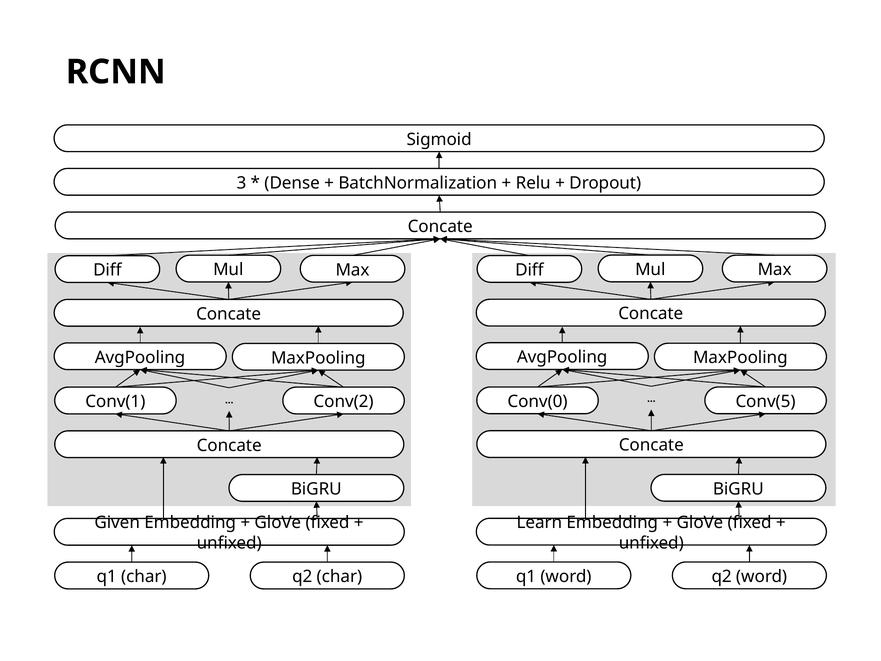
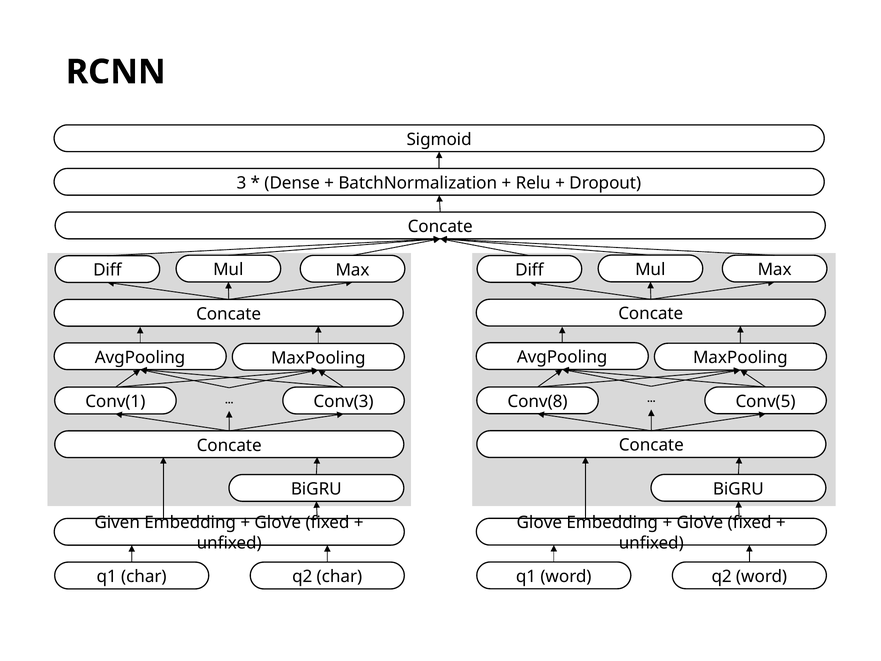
Conv(0: Conv(0 -> Conv(8 (537, 401)
Conv(2: Conv(2 -> Conv(3 (344, 402)
Learn: Learn -> Glove (539, 522)
